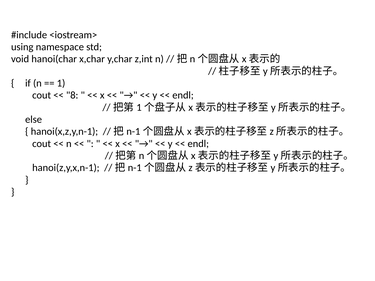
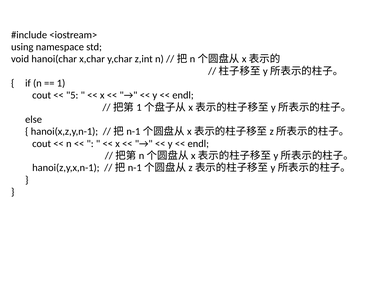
8: 8 -> 5 (72, 95)
